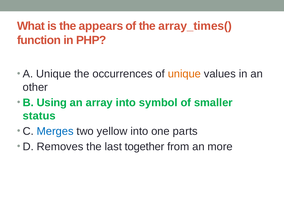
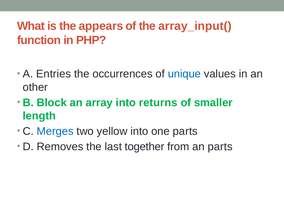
array_times(: array_times( -> array_input( (195, 26)
A Unique: Unique -> Entries (54, 74)
unique colour: orange -> blue (184, 74)
Using: Using -> Block (52, 103)
symbol: symbol -> returns (158, 103)
status: status -> length (39, 116)
an more: more -> parts (220, 147)
